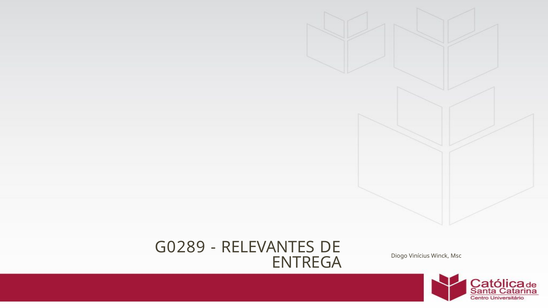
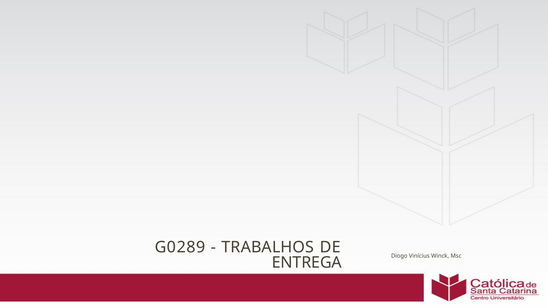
RELEVANTES: RELEVANTES -> TRABALHOS (268, 247)
